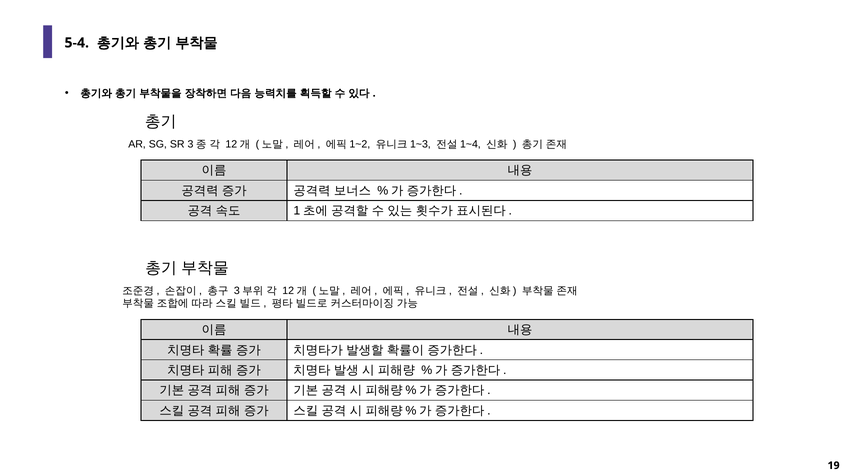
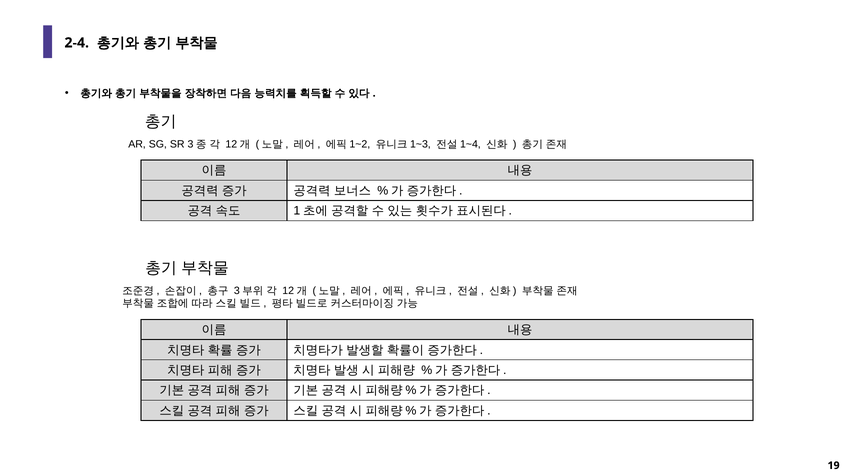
5-4: 5-4 -> 2-4 (77, 43)
